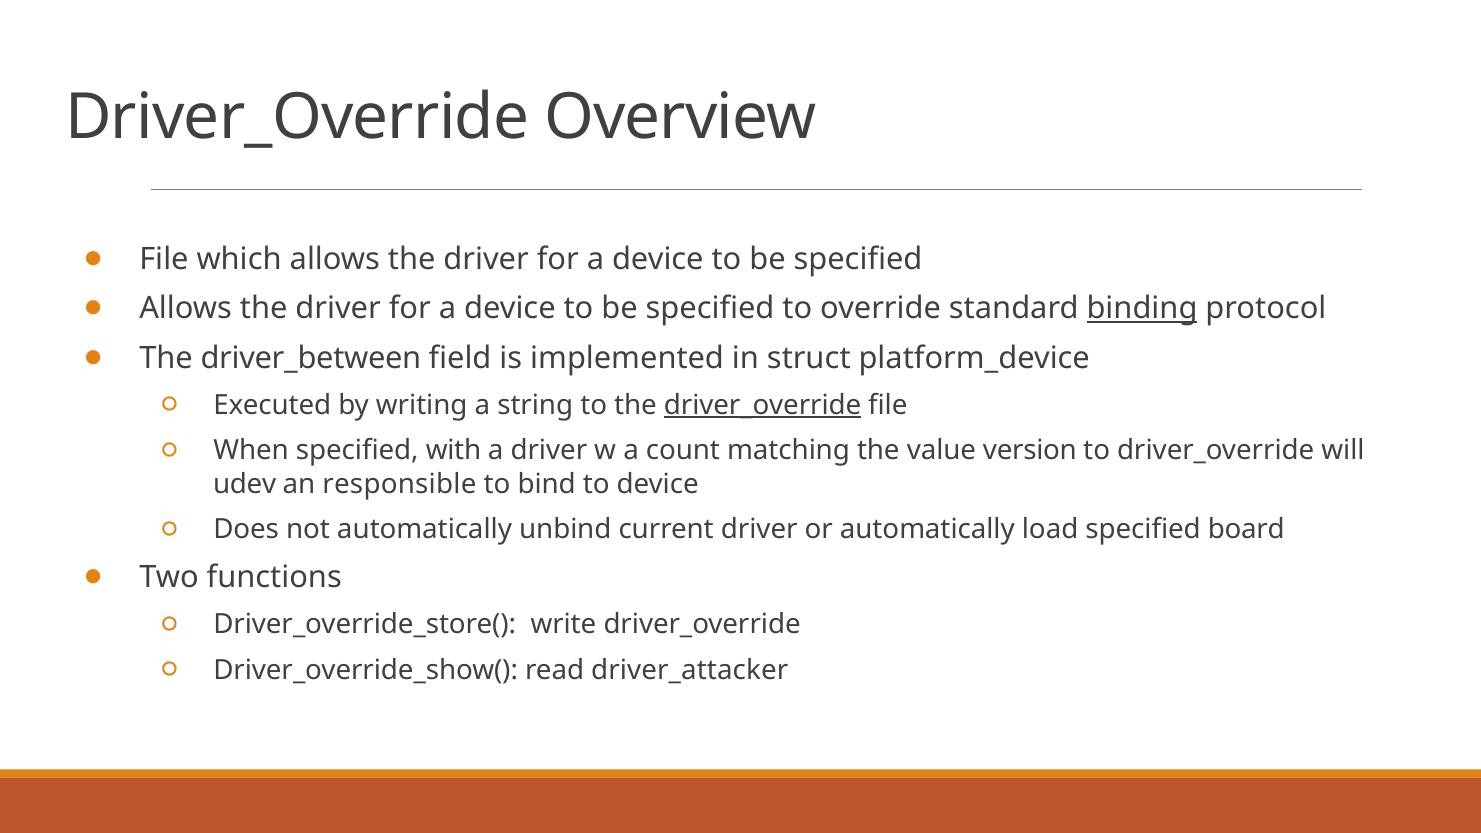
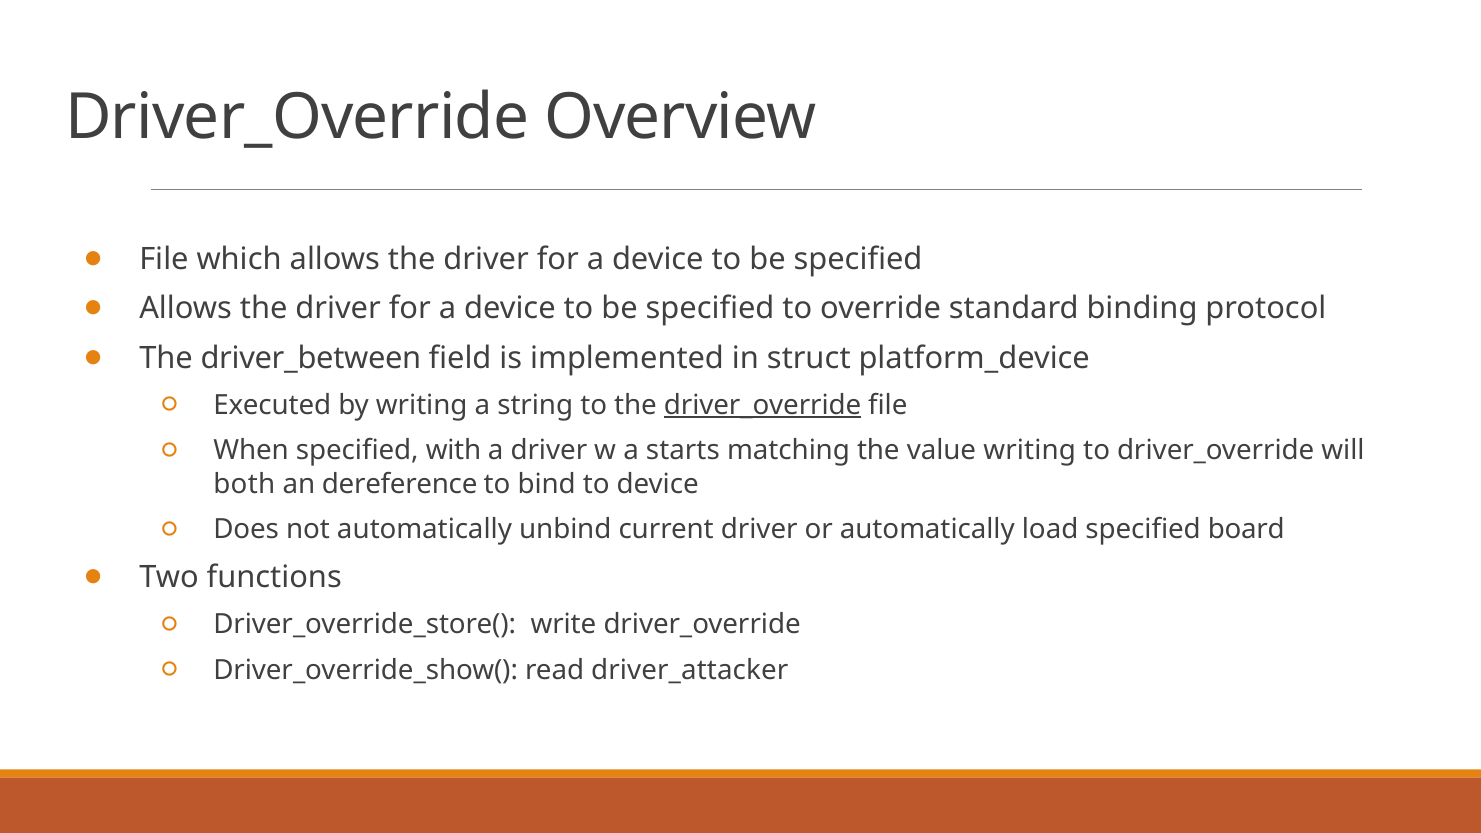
binding underline: present -> none (1142, 309)
count: count -> starts (683, 451)
value version: version -> writing (1030, 451)
udev: udev -> both (244, 484)
responsible: responsible -> dereference (400, 484)
